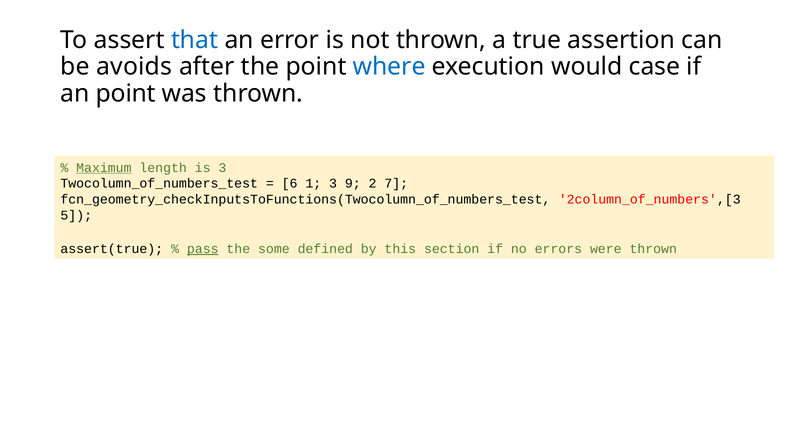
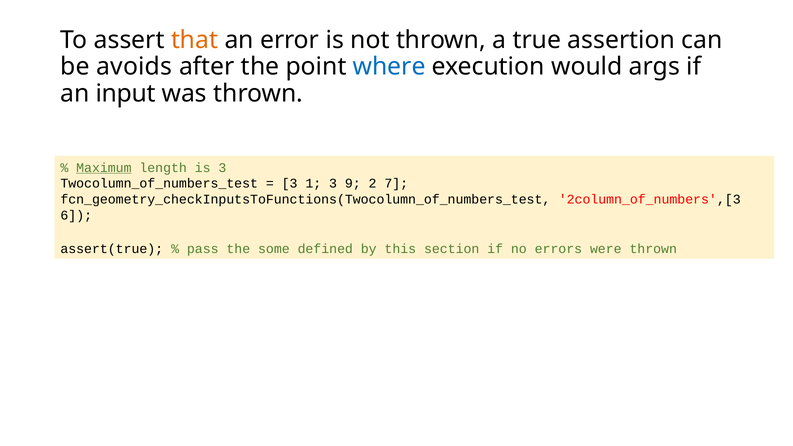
that colour: blue -> orange (195, 40)
case: case -> args (654, 67)
an point: point -> input (126, 93)
6: 6 -> 3 (290, 184)
5: 5 -> 6 (76, 215)
pass underline: present -> none (203, 249)
